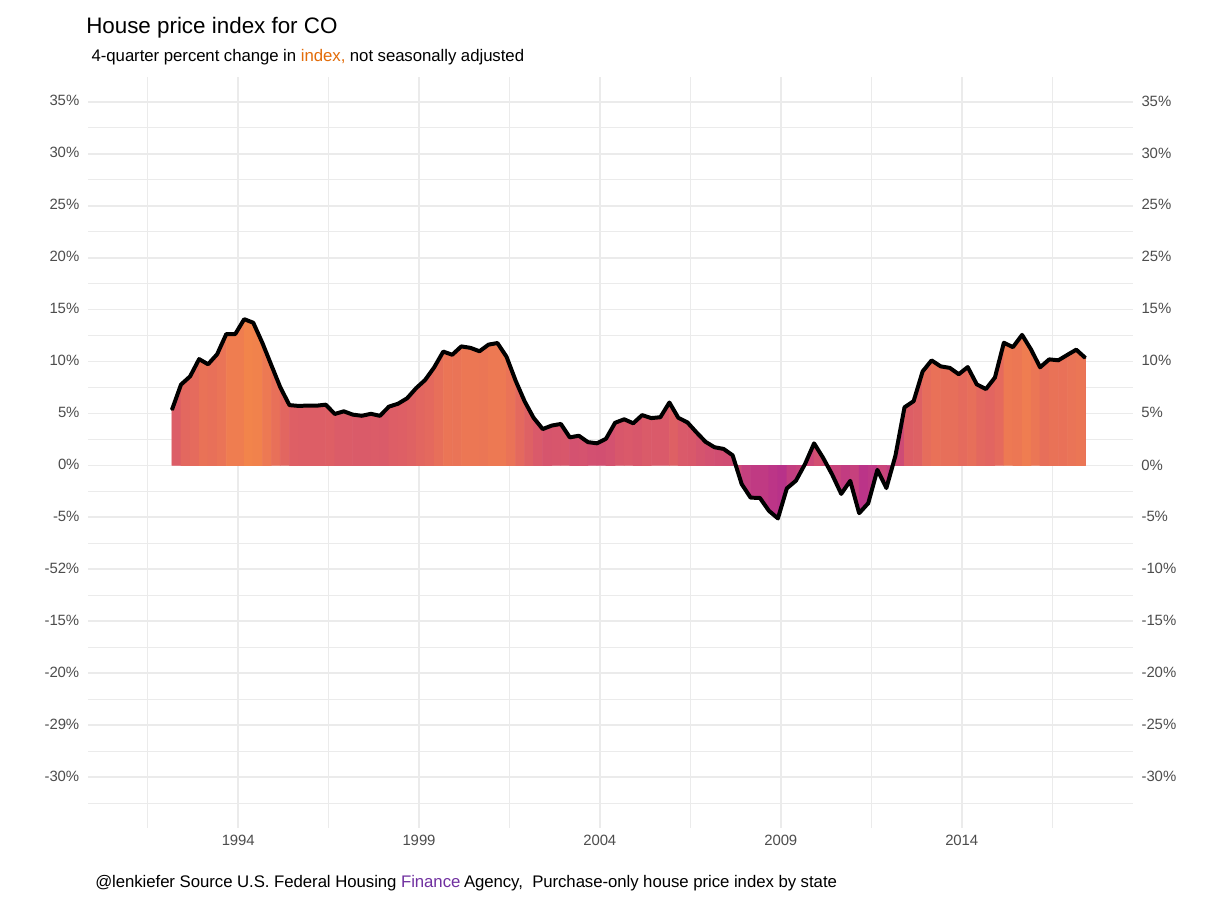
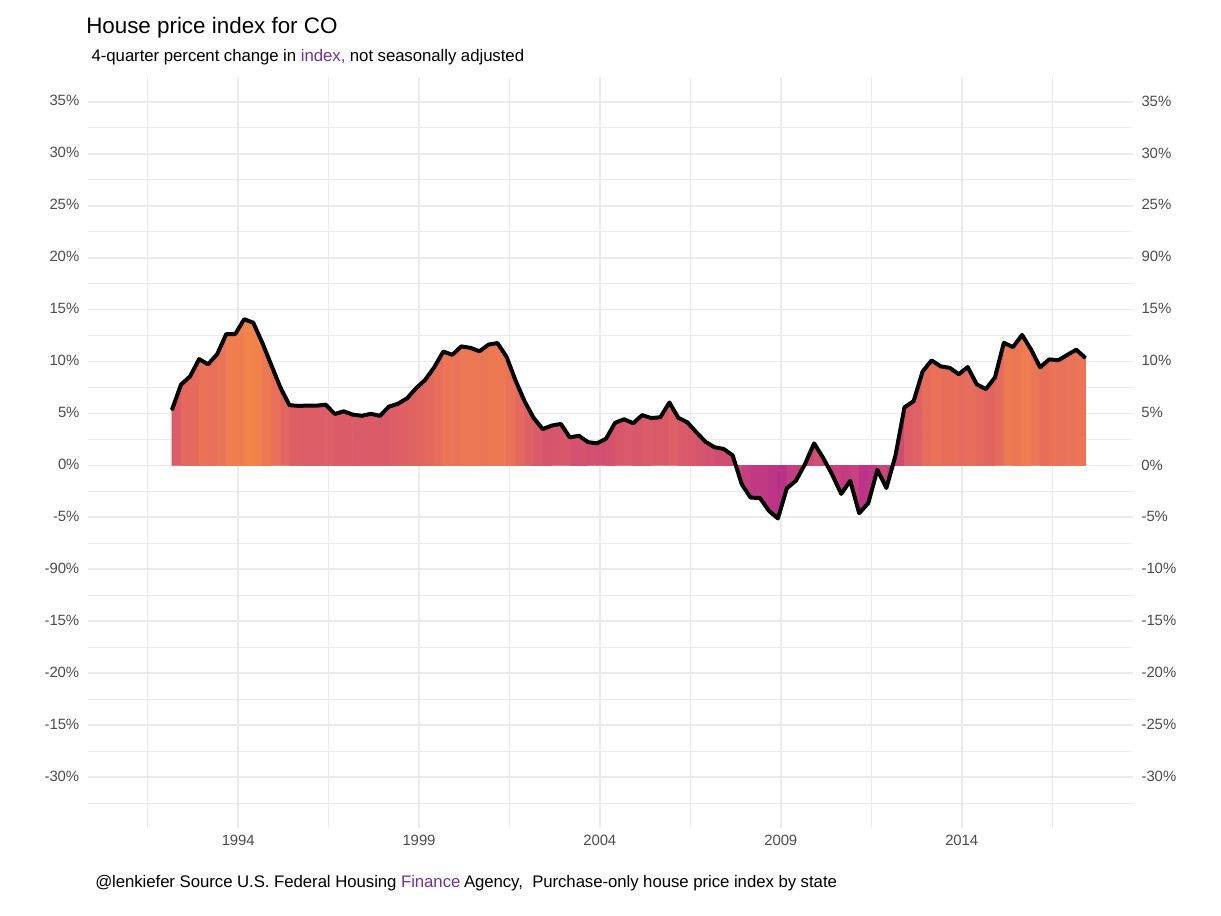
index colour: orange -> purple (323, 56)
25%: 25% -> 90% (1156, 257)
-52%: -52% -> -90% (62, 568)
-29%: -29% -> -15% (62, 724)
